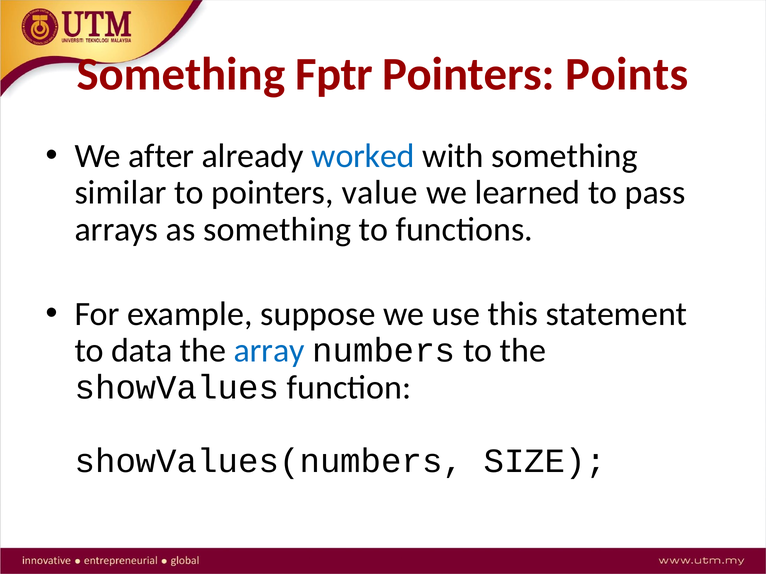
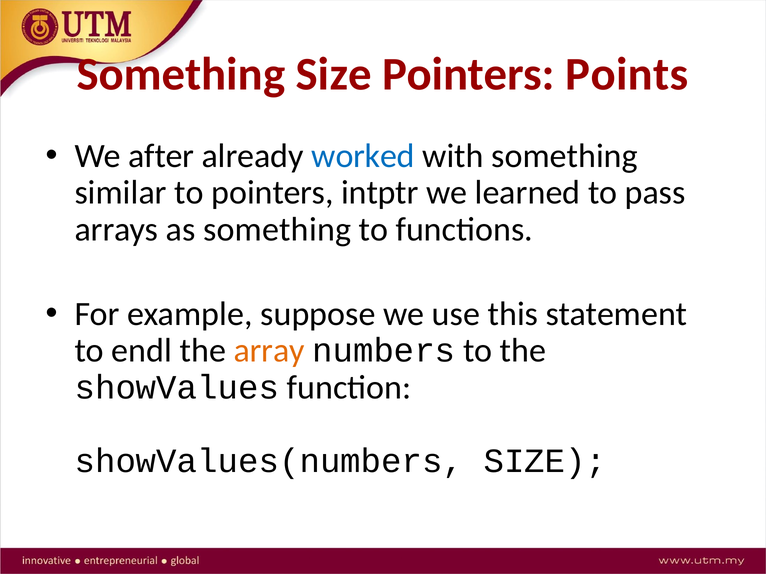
Something Fptr: Fptr -> Size (334, 74)
value: value -> intptr (380, 193)
data: data -> endl (142, 351)
array colour: blue -> orange (269, 351)
